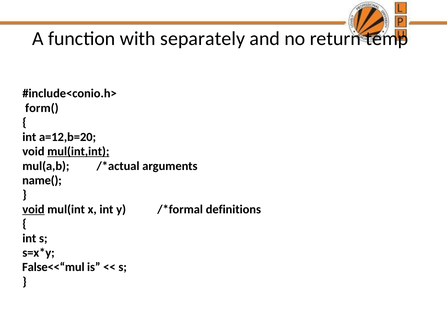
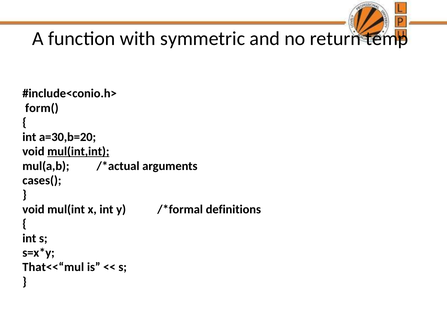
separately: separately -> symmetric (203, 39)
a=12,b=20: a=12,b=20 -> a=30,b=20 (68, 137)
name(: name( -> cases( (42, 181)
void underline: present -> none (33, 209)
False<<“mul: False<<“mul -> That<<“mul (53, 267)
